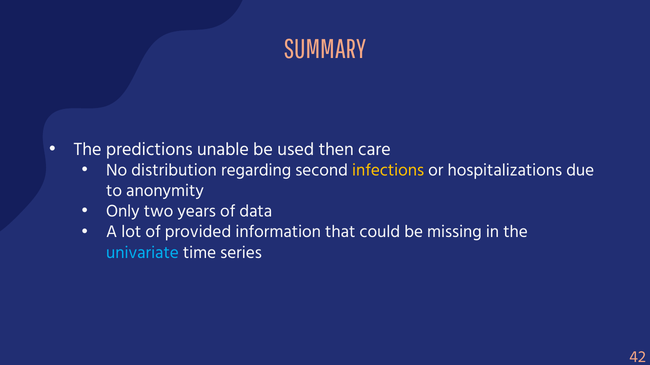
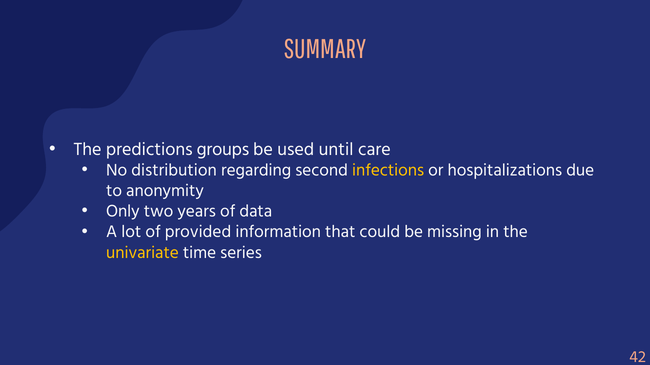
unable: unable -> groups (223, 149)
then: then -> until (336, 149)
univariate colour: light blue -> yellow (142, 253)
